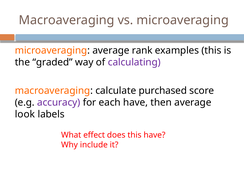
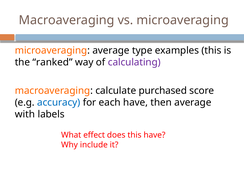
rank: rank -> type (142, 50)
graded: graded -> ranked (53, 62)
accuracy colour: purple -> blue (59, 102)
look: look -> with (25, 114)
